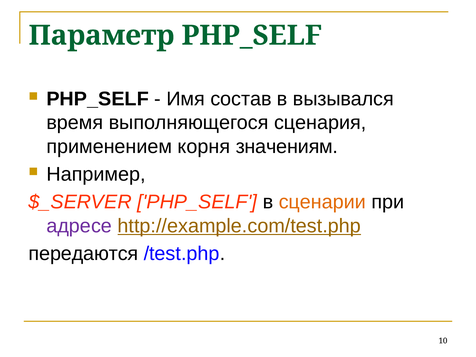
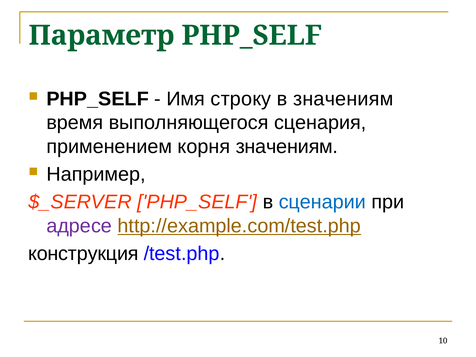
состав: состав -> строку (241, 99)
в вызывался: вызывался -> значениям (343, 99)
сценарии colour: orange -> blue (322, 202)
передаются: передаются -> конструкция (83, 254)
